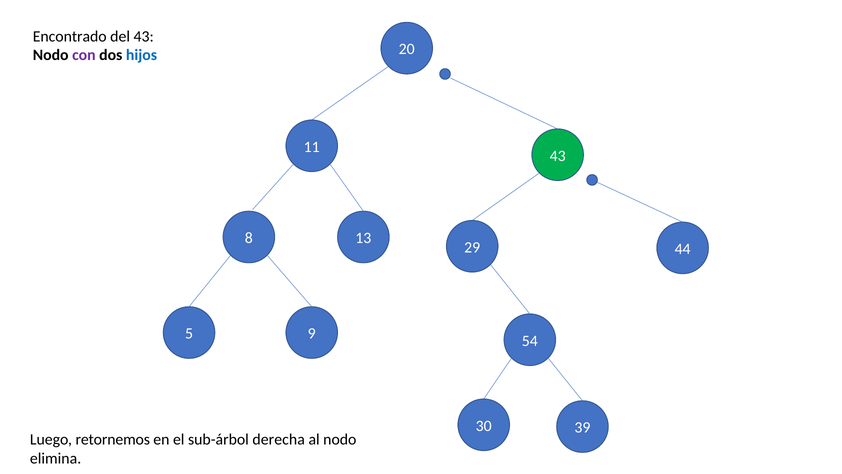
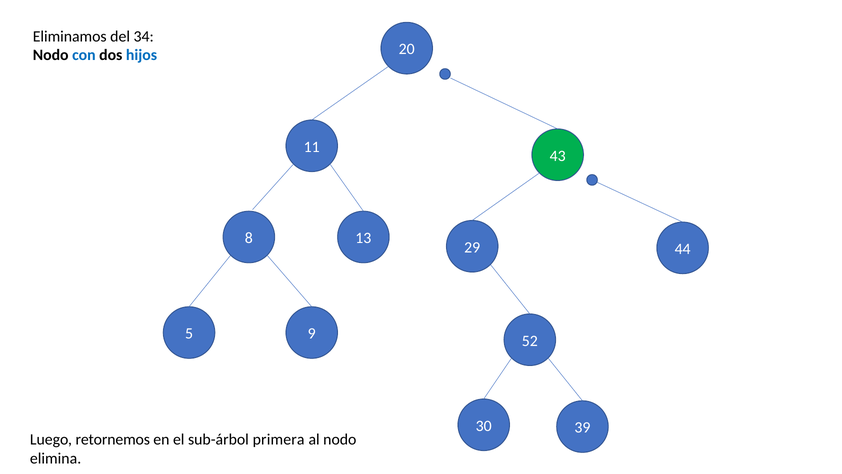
Encontrado: Encontrado -> Eliminamos (70, 36)
del 43: 43 -> 34 (144, 36)
con colour: purple -> blue (84, 55)
54: 54 -> 52 (530, 341)
derecha: derecha -> primera (279, 439)
